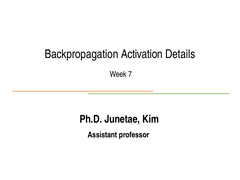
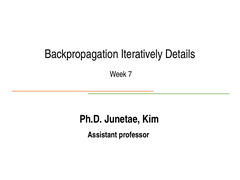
Activation: Activation -> Iteratively (142, 54)
